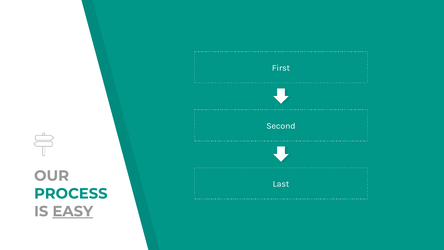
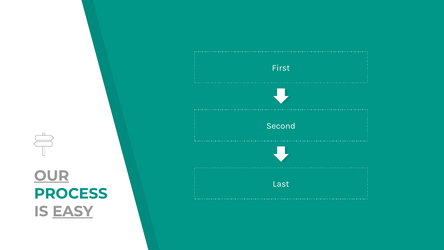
OUR underline: none -> present (52, 176)
